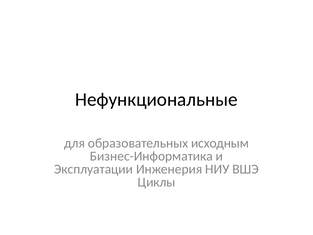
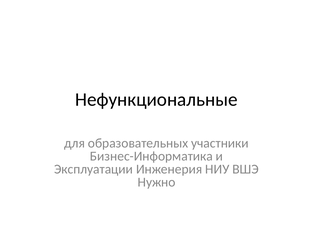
исходным: исходным -> участники (220, 143)
Циклы: Циклы -> Нужно (157, 182)
